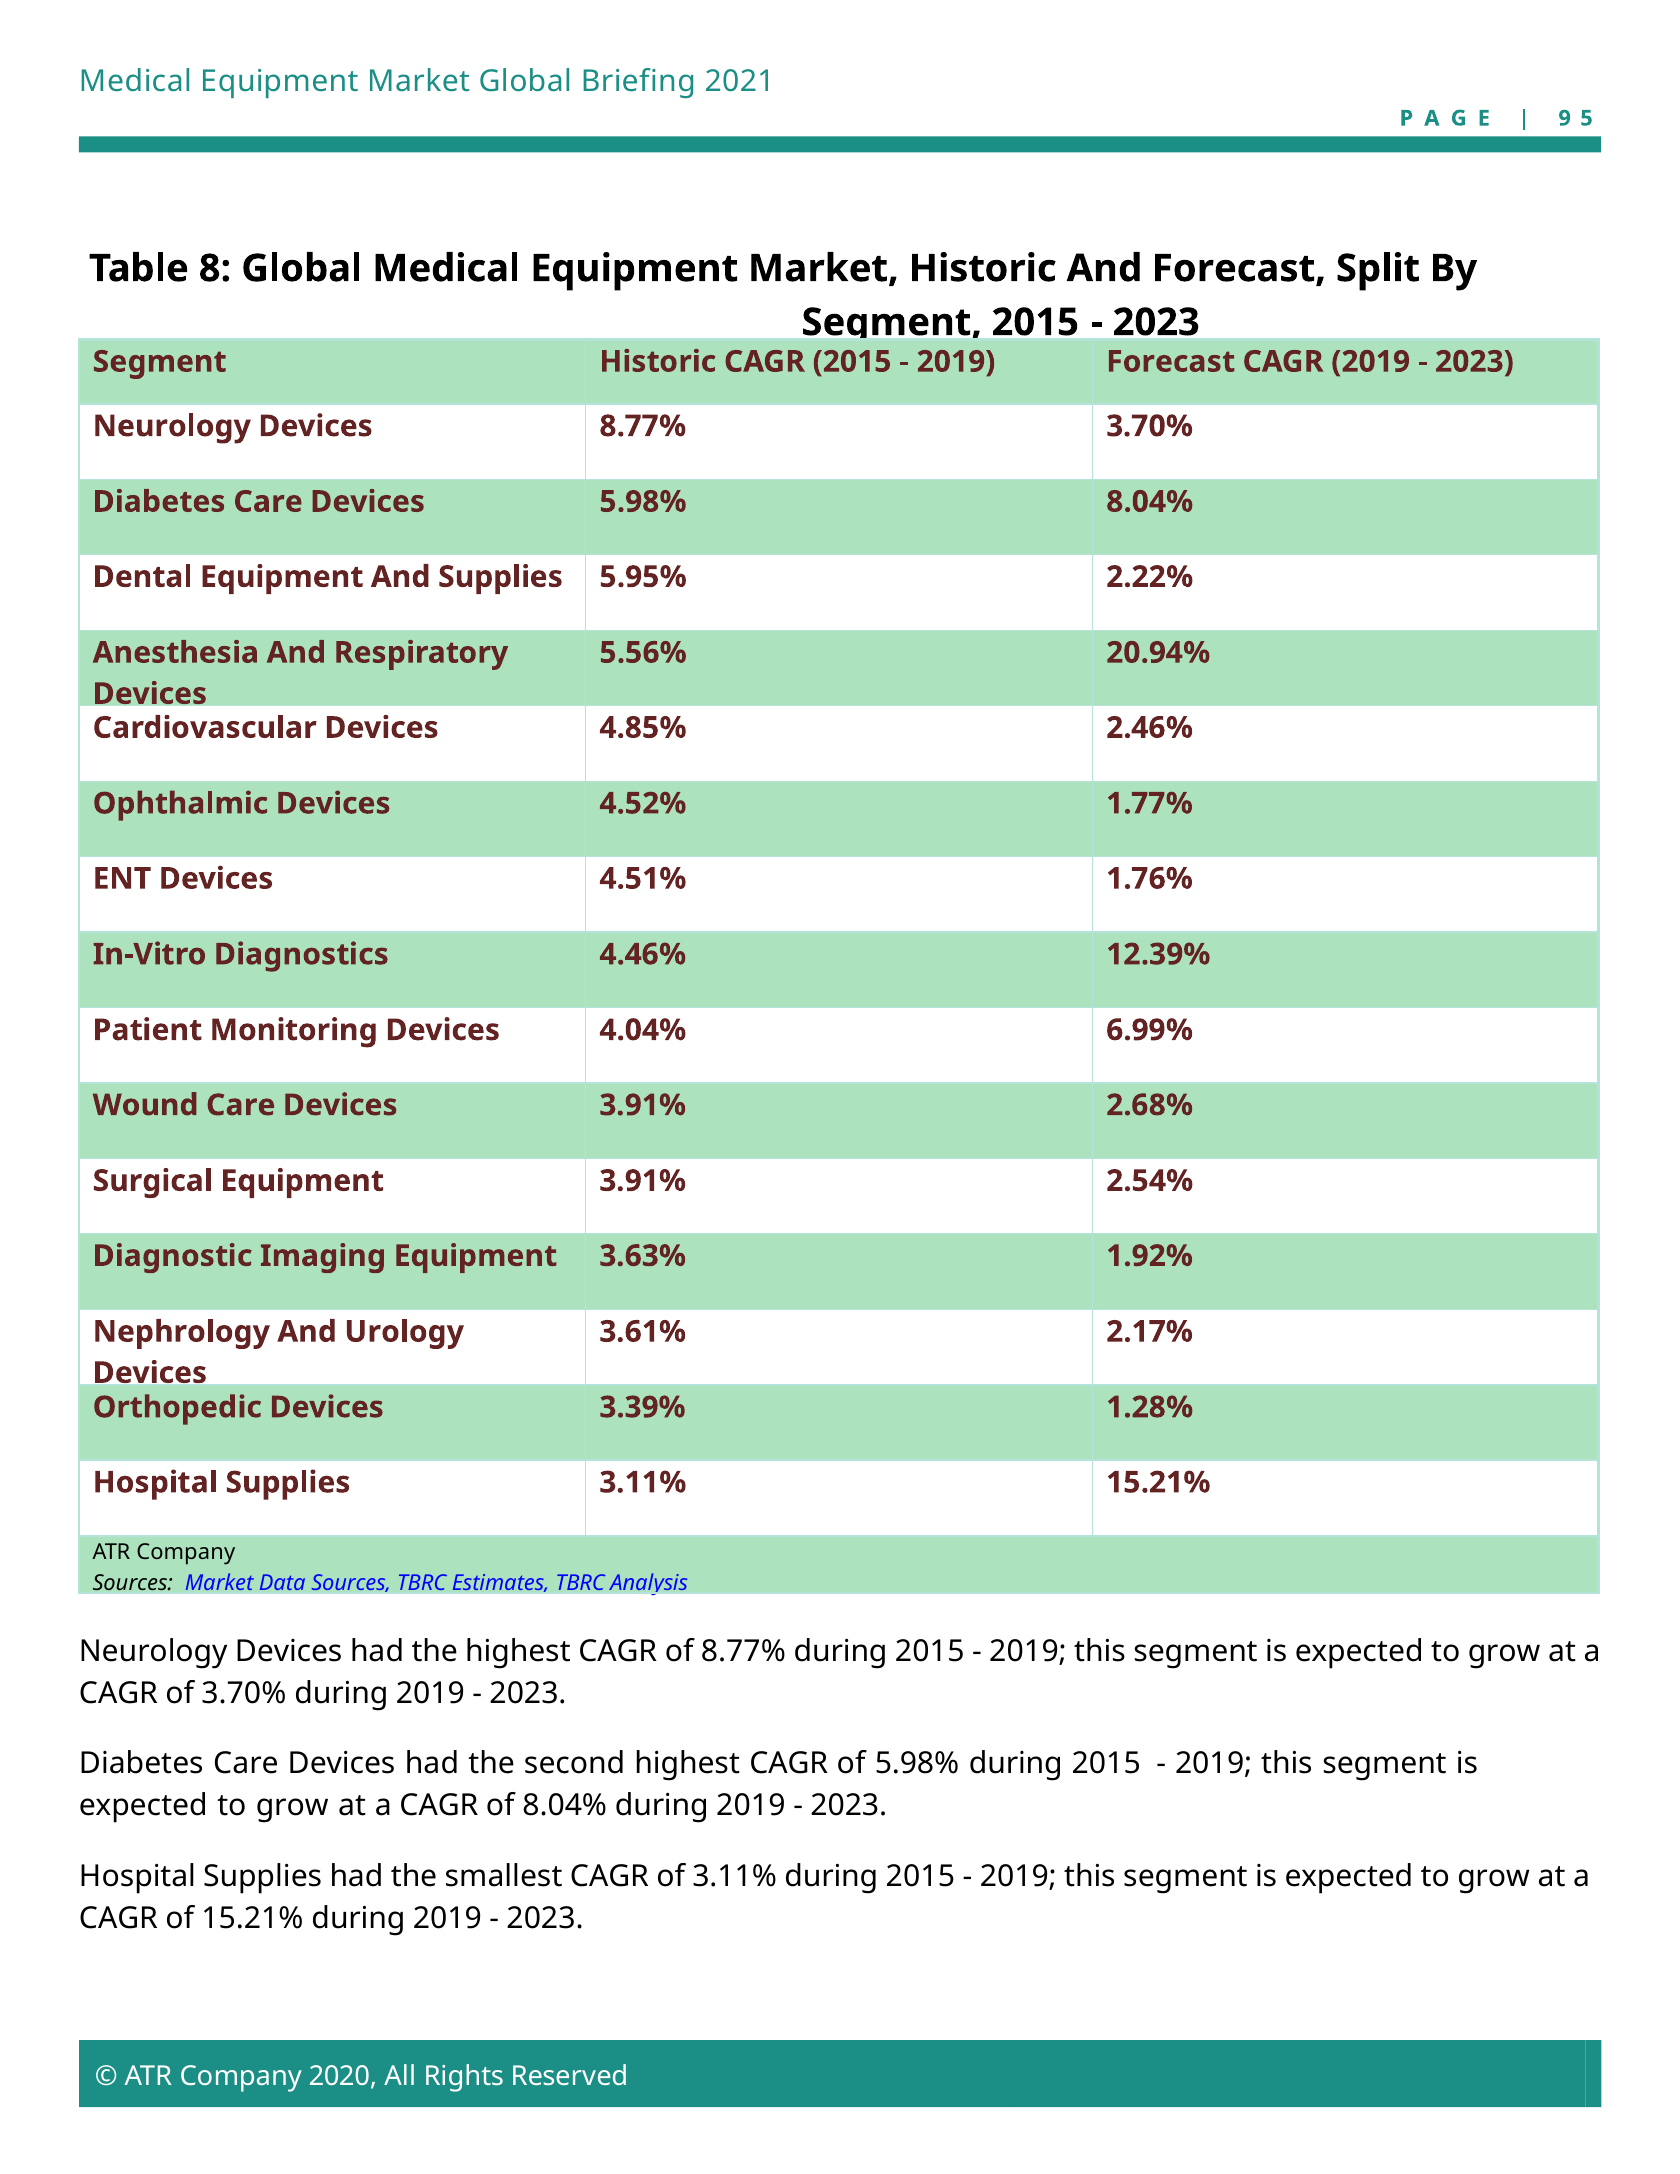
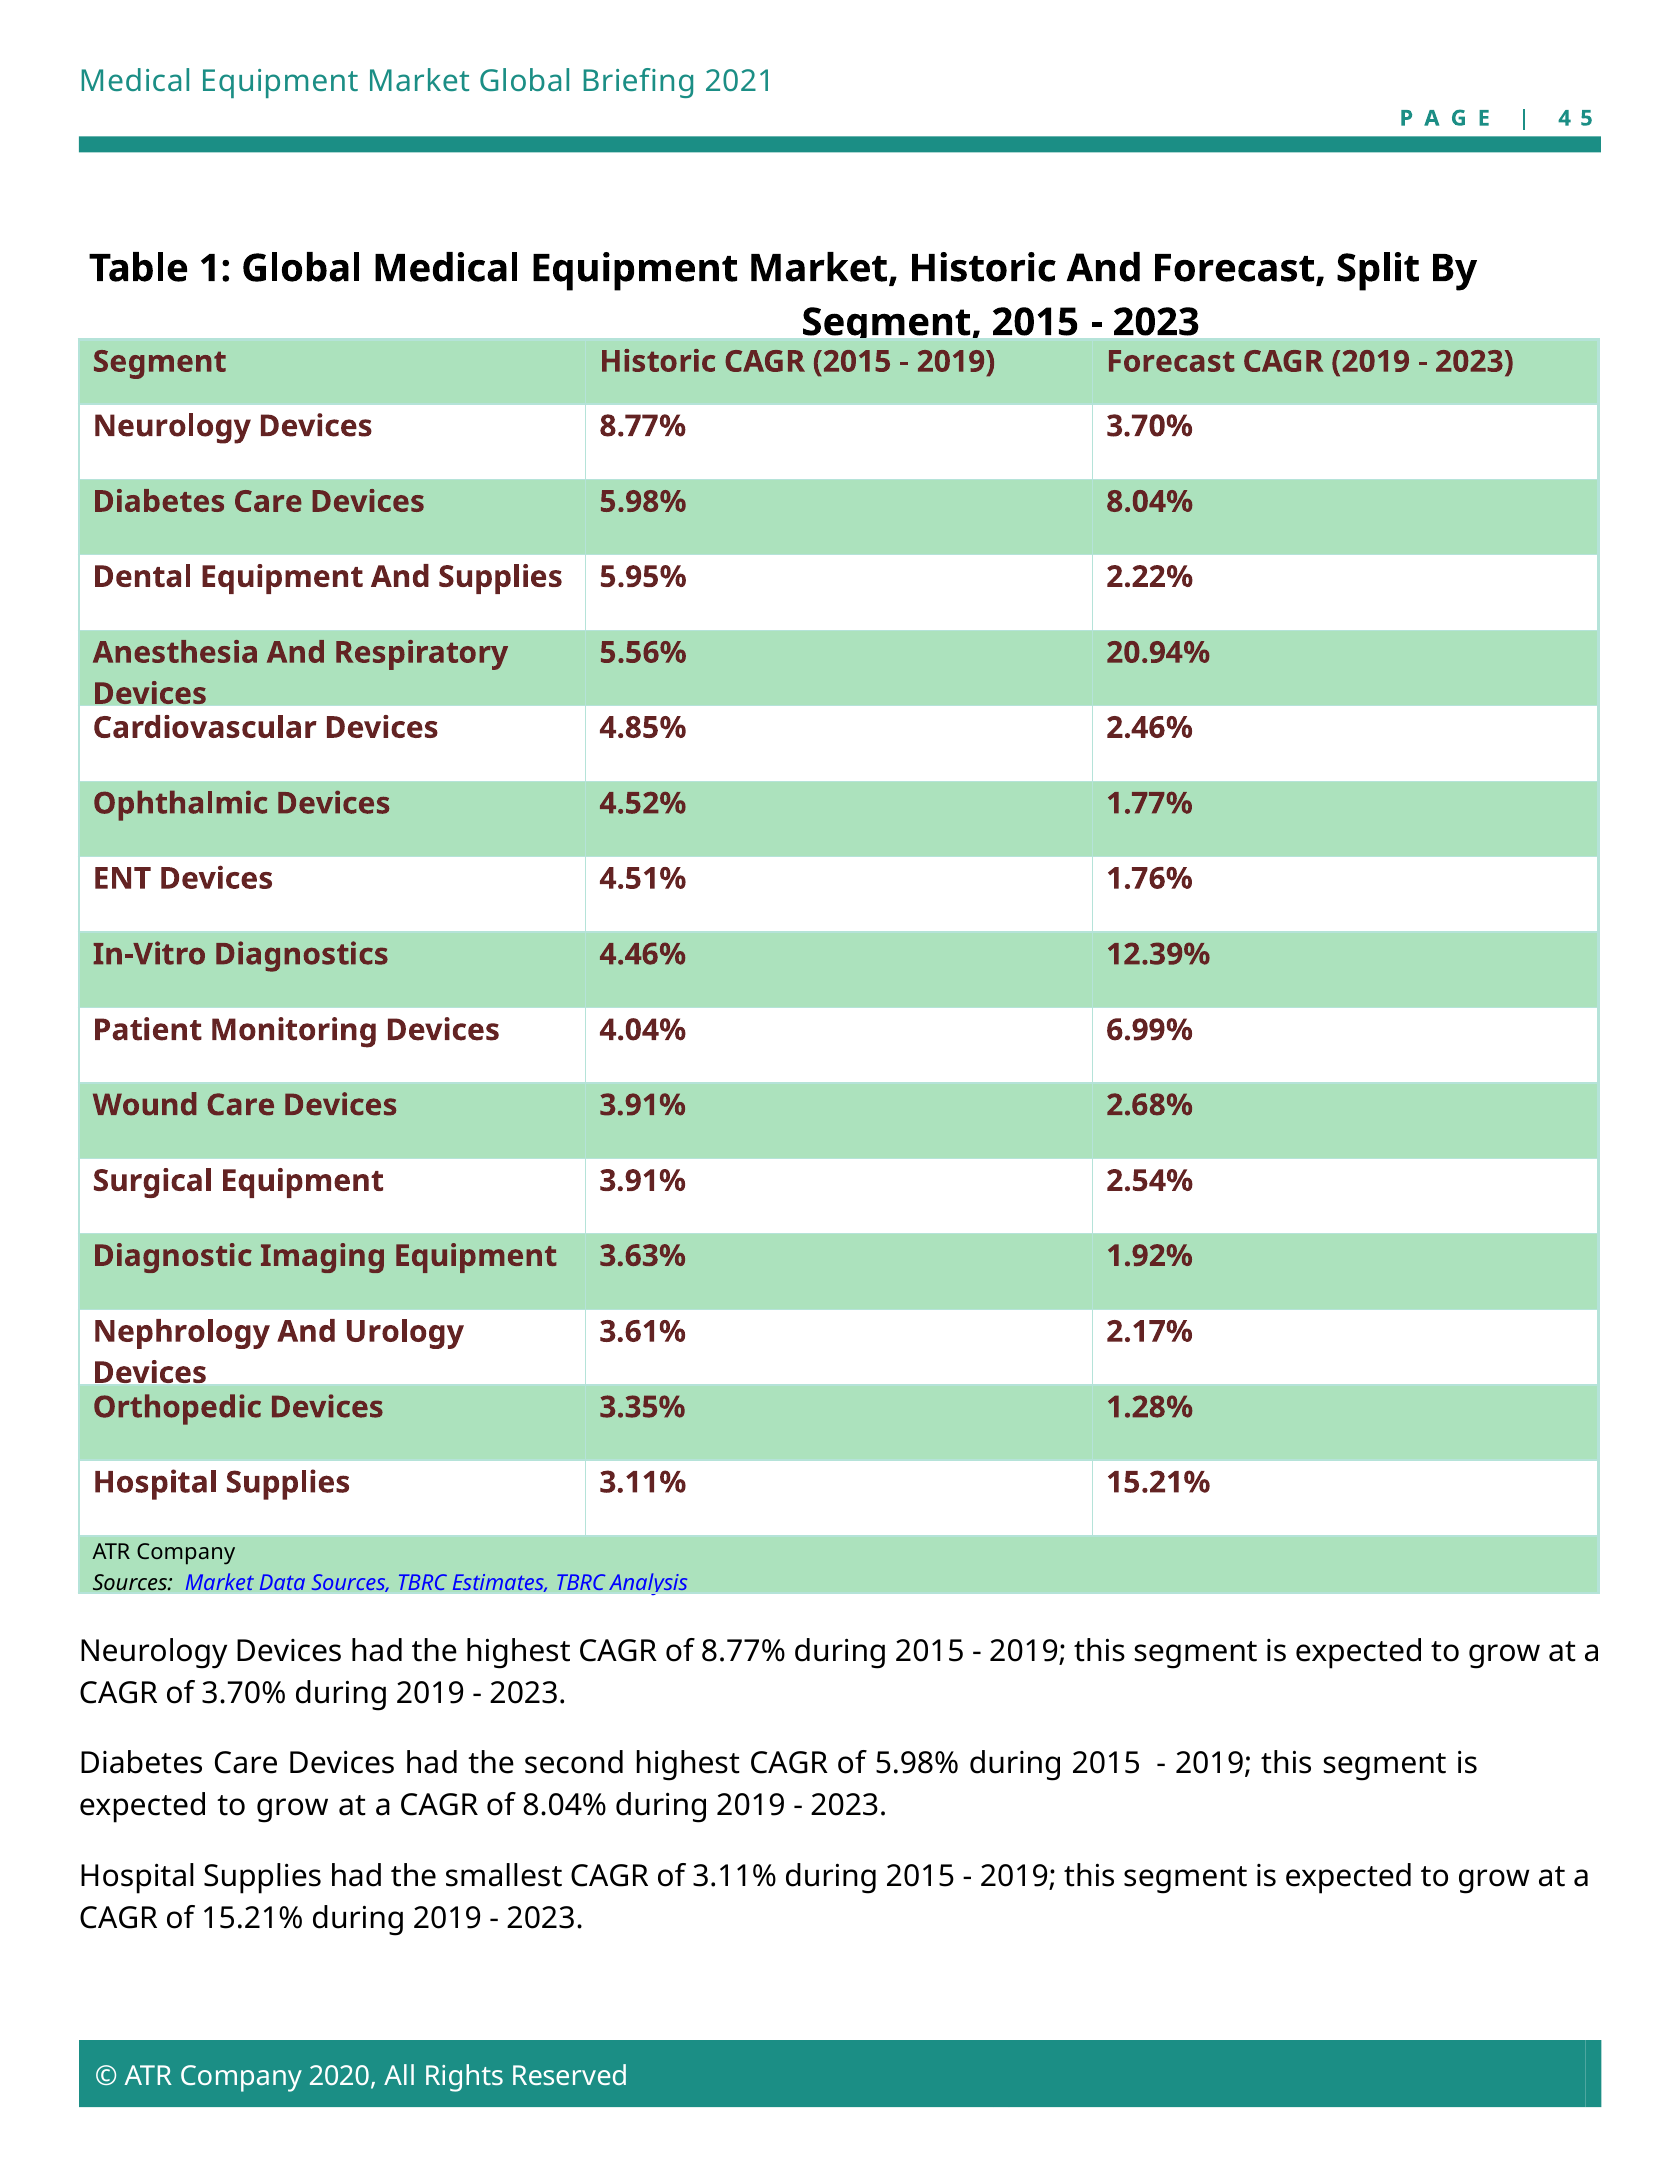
9: 9 -> 4 (1565, 118)
8: 8 -> 1 (215, 269)
3.39%: 3.39% -> 3.35% (642, 1407)
